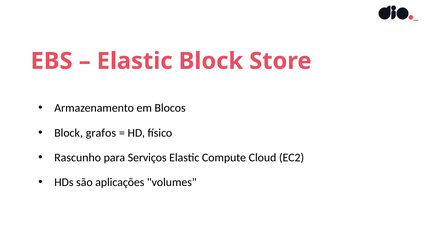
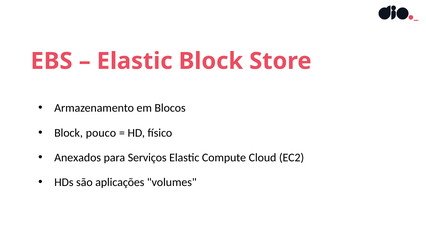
grafos: grafos -> pouco (101, 133)
Rascunho: Rascunho -> Anexados (78, 158)
